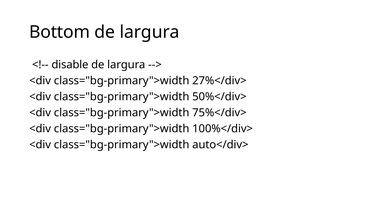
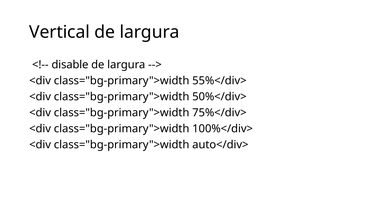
Bottom: Bottom -> Vertical (60, 32)
27%</div>: 27%</div> -> 55%</div> (219, 81)
